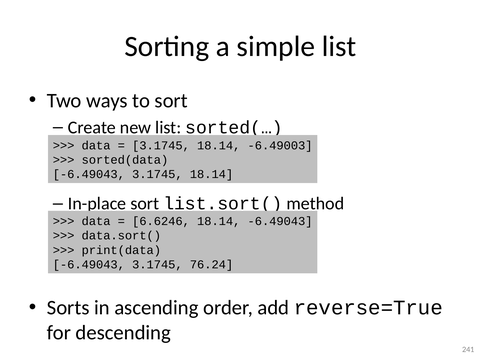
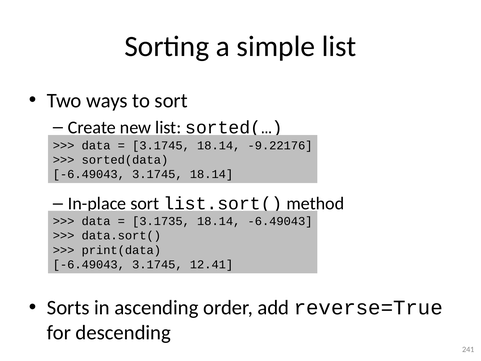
-6.49003: -6.49003 -> -9.22176 (280, 145)
6.6246: 6.6246 -> 3.1735 (161, 221)
76.24: 76.24 -> 12.41 (212, 264)
